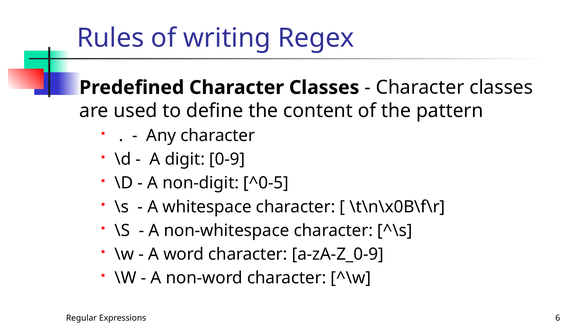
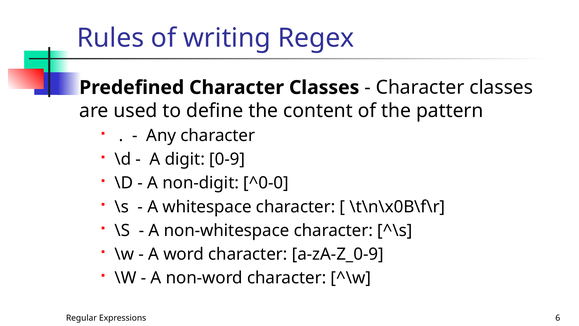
^0-5: ^0-5 -> ^0-0 (266, 183)
